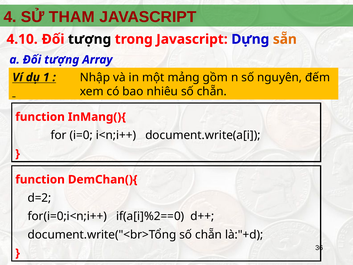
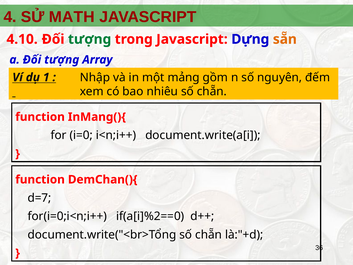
THAM: THAM -> MATH (72, 17)
tượng colour: black -> green (90, 39)
d=2: d=2 -> d=7 (39, 198)
